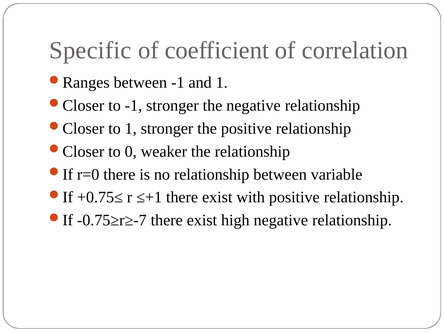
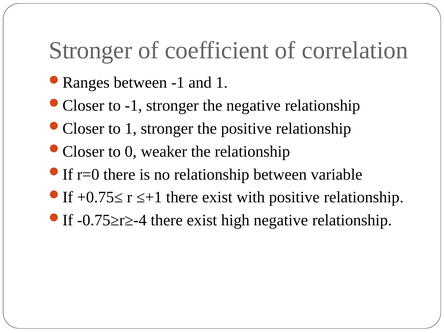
Specific: Specific -> Stronger (91, 51)
-0.75≥r≥-7: -0.75≥r≥-7 -> -0.75≥r≥-4 (112, 220)
